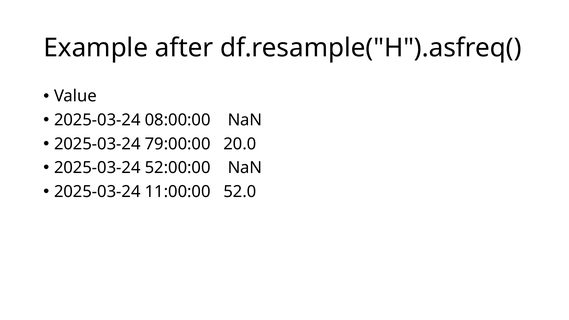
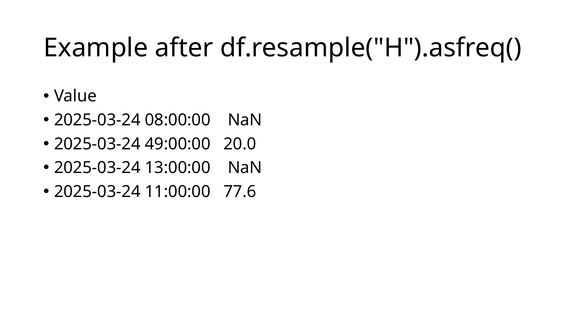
79:00:00: 79:00:00 -> 49:00:00 (178, 144)
52:00:00: 52:00:00 -> 13:00:00 (178, 168)
52.0: 52.0 -> 77.6 (240, 192)
